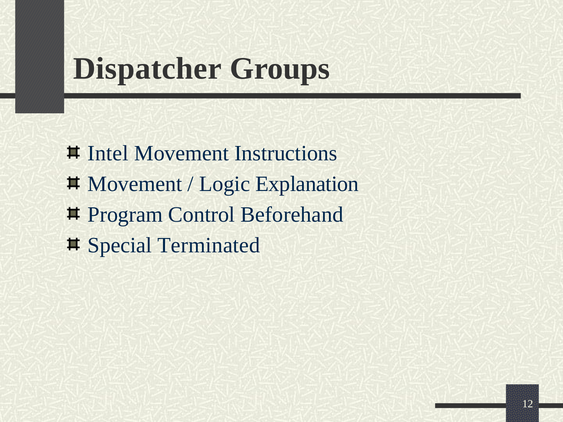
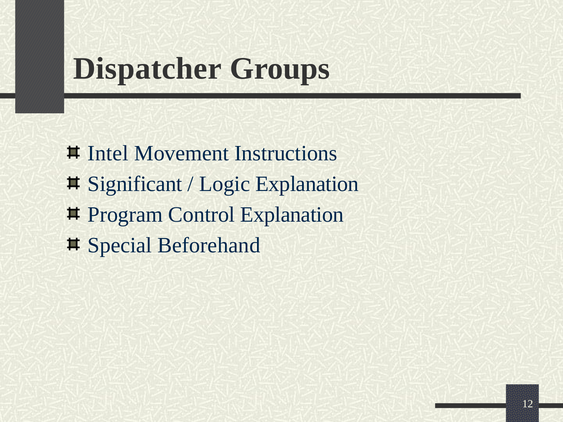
Movement: Movement -> Significant (135, 184)
Control Beforehand: Beforehand -> Explanation (292, 215)
Terminated: Terminated -> Beforehand (209, 246)
